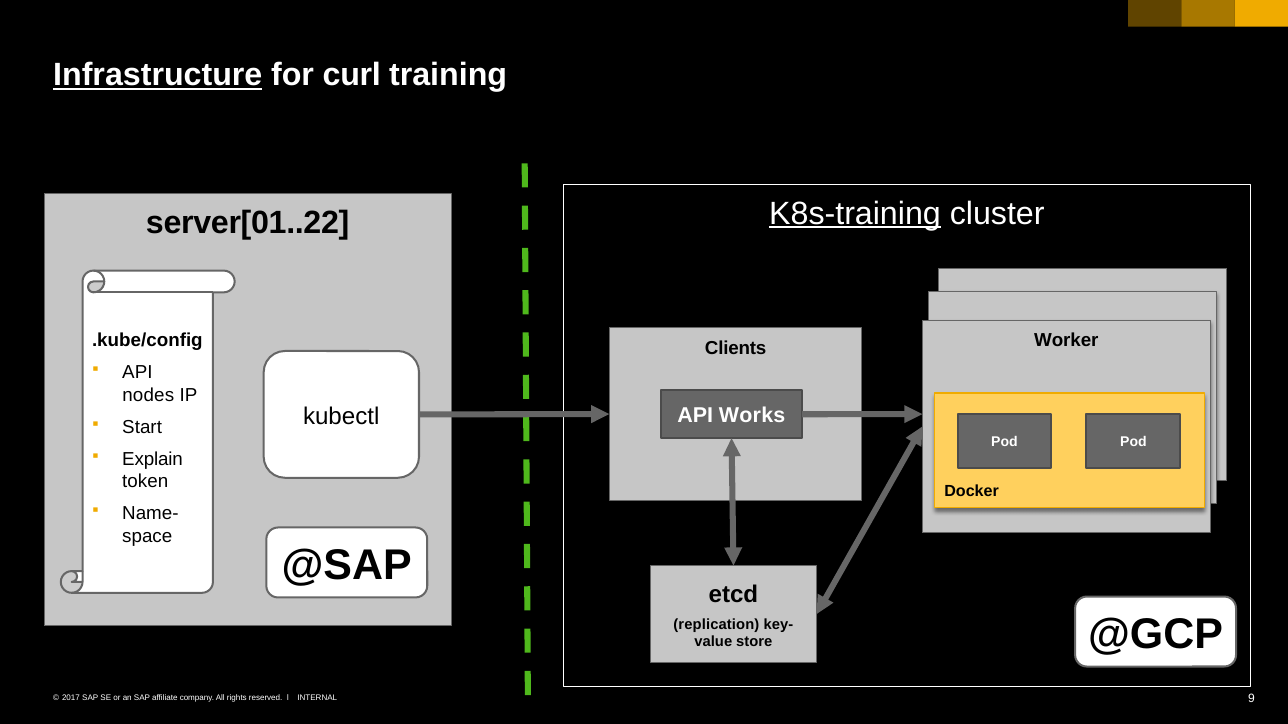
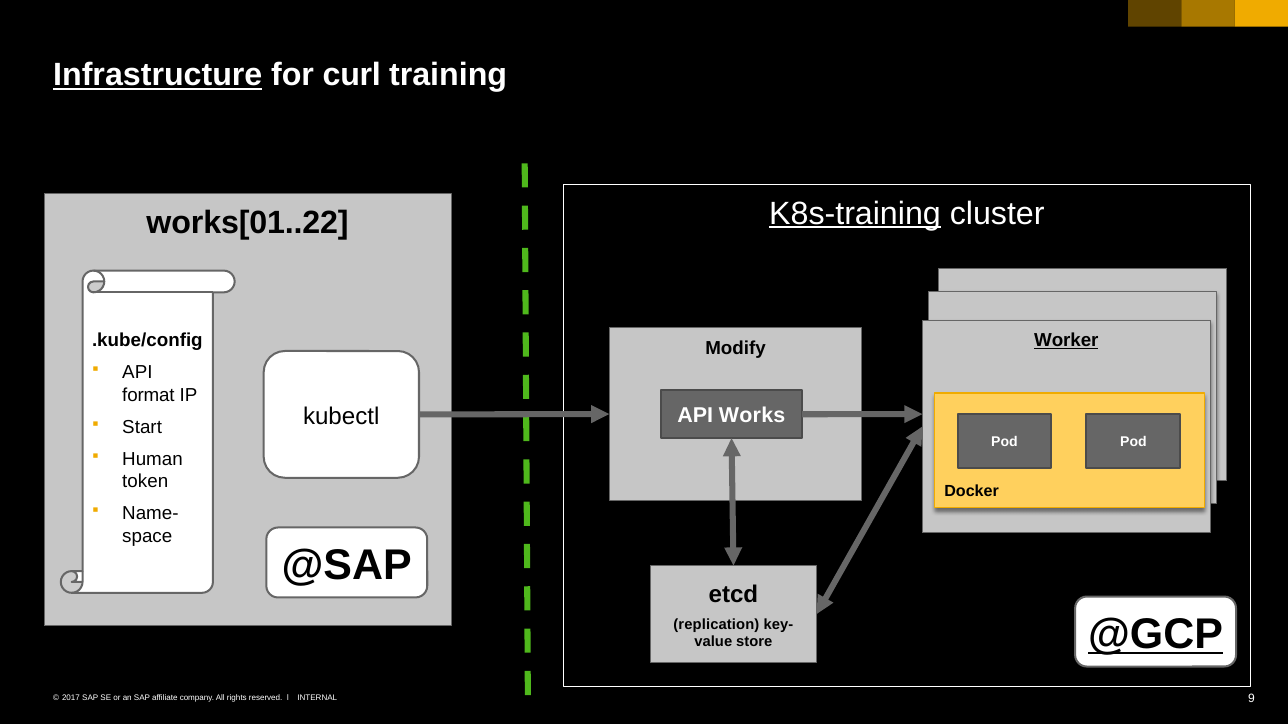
server[01..22: server[01..22 -> works[01..22 (248, 223)
Worker underline: none -> present (1066, 340)
Clients: Clients -> Modify (736, 348)
nodes: nodes -> format (148, 395)
Explain: Explain -> Human (153, 459)
@GCP underline: none -> present (1155, 635)
